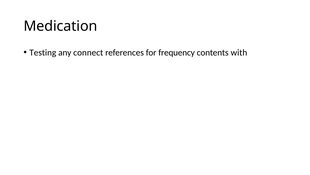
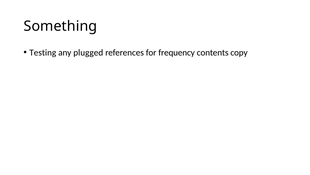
Medication: Medication -> Something (60, 26)
connect: connect -> plugged (88, 52)
with: with -> copy (239, 52)
